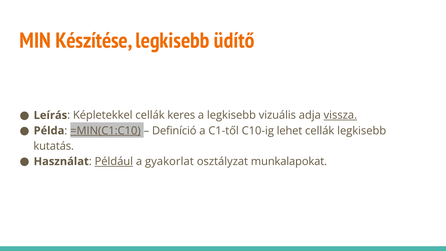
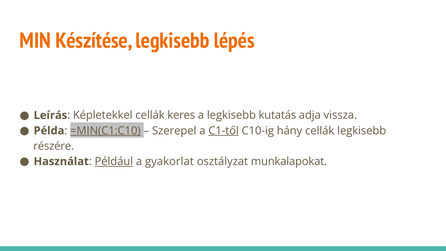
üdítő: üdítő -> lépés (234, 41)
vizuális: vizuális -> kutatás (277, 115)
vissza underline: present -> none (340, 115)
Definíció: Definíció -> Szerepel (174, 131)
C1-től underline: none -> present (224, 131)
lehet: lehet -> hány (289, 131)
kutatás: kutatás -> részére (54, 146)
